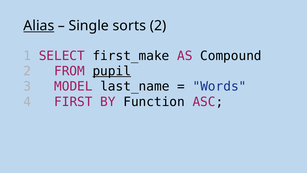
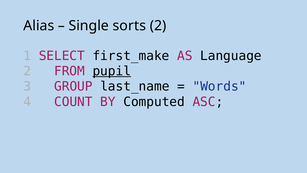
Alias underline: present -> none (39, 26)
Compound: Compound -> Language (231, 56)
MODEL: MODEL -> GROUP (73, 86)
FIRST: FIRST -> COUNT (73, 102)
Function: Function -> Computed (154, 102)
